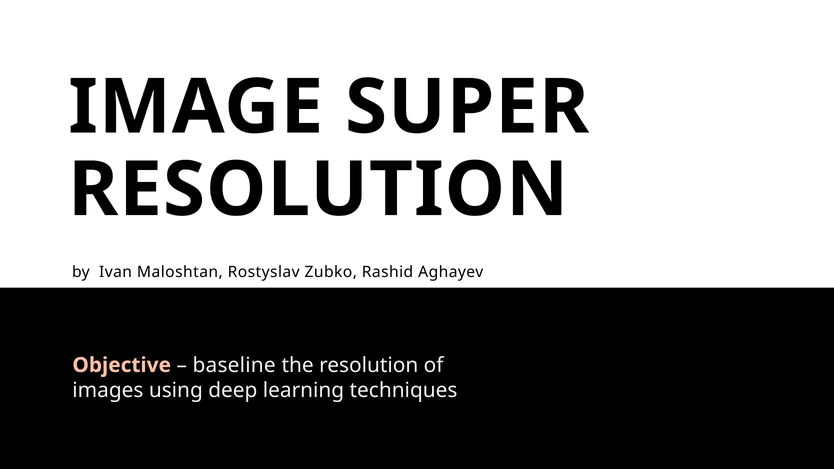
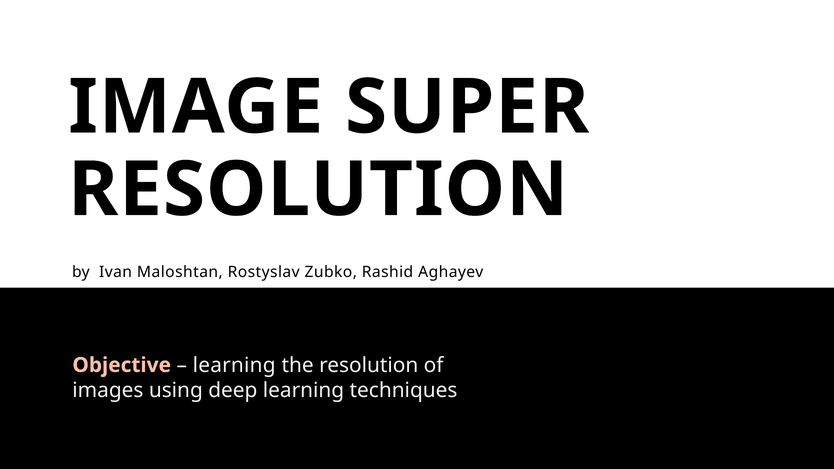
baseline: baseline -> learning (234, 365)
